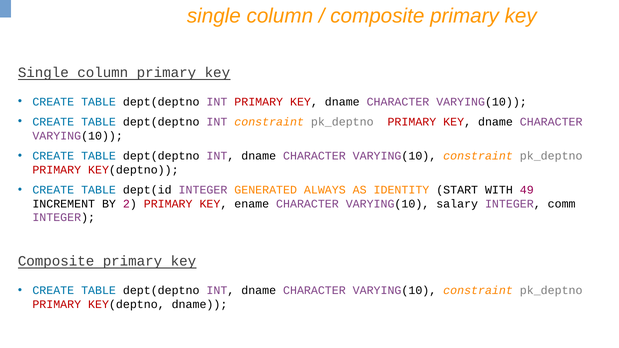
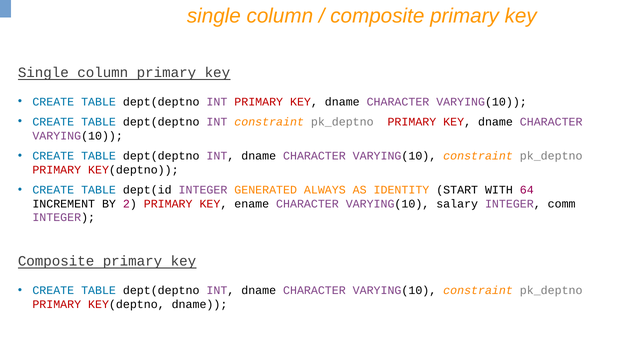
49: 49 -> 64 (527, 190)
